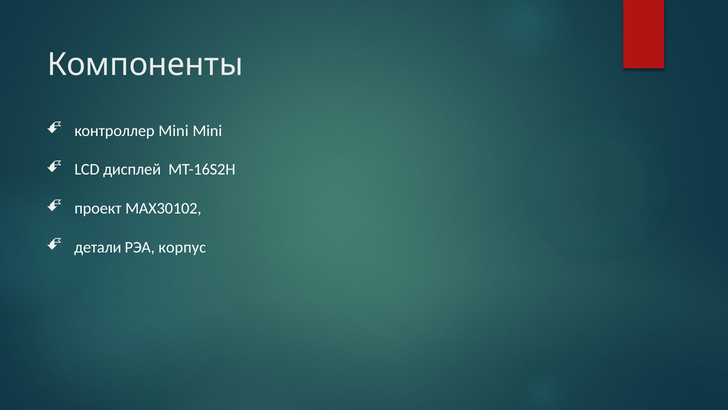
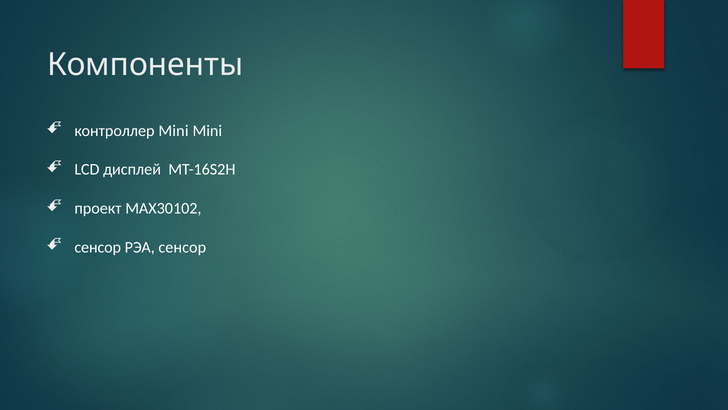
детали: детали -> сенсор (98, 247)
РЭА корпус: корпус -> сенсор (182, 247)
